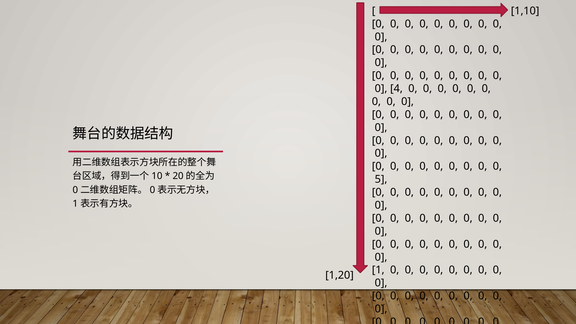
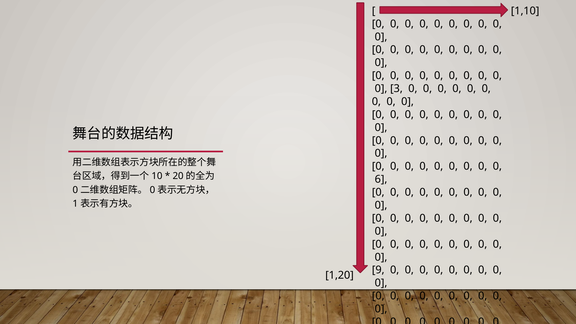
4: 4 -> 3 (396, 89)
5: 5 -> 6 (381, 179)
1: 1 -> 9 (378, 270)
